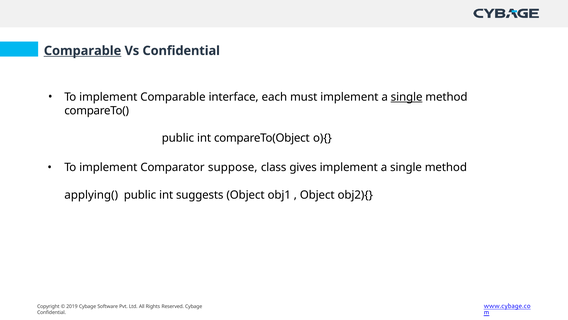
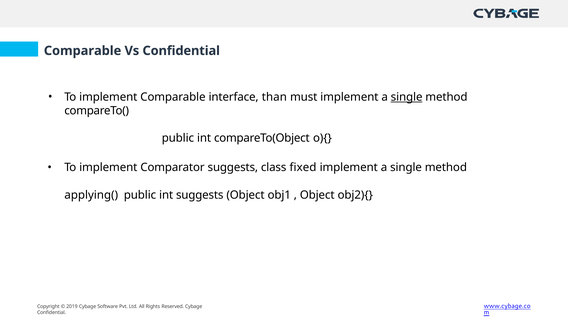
Comparable underline: present -> none (83, 51)
each: each -> than (274, 97)
Comparator suppose: suppose -> suggests (233, 167)
gives: gives -> fixed (303, 167)
